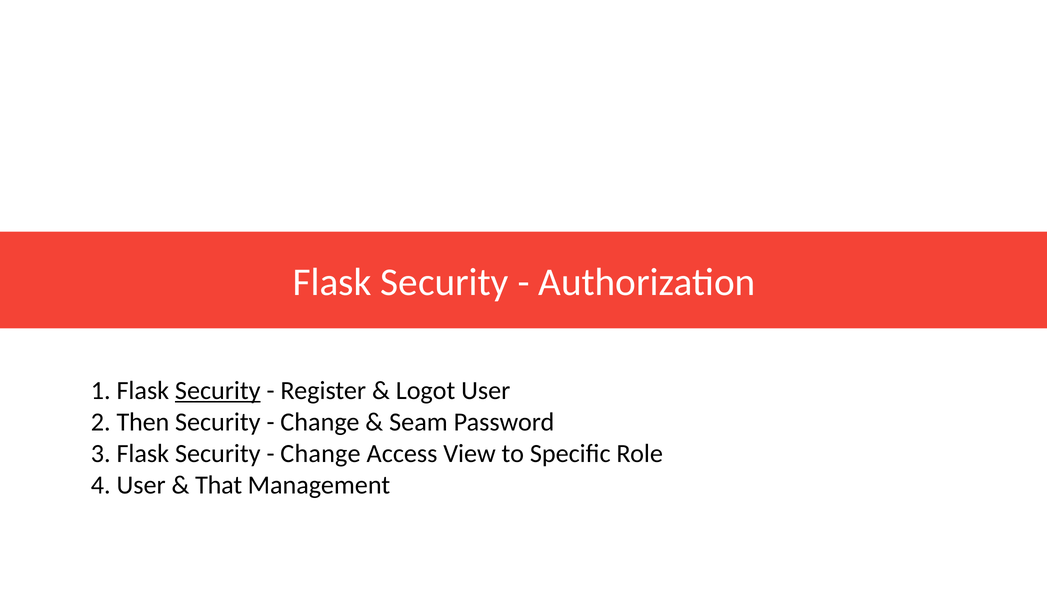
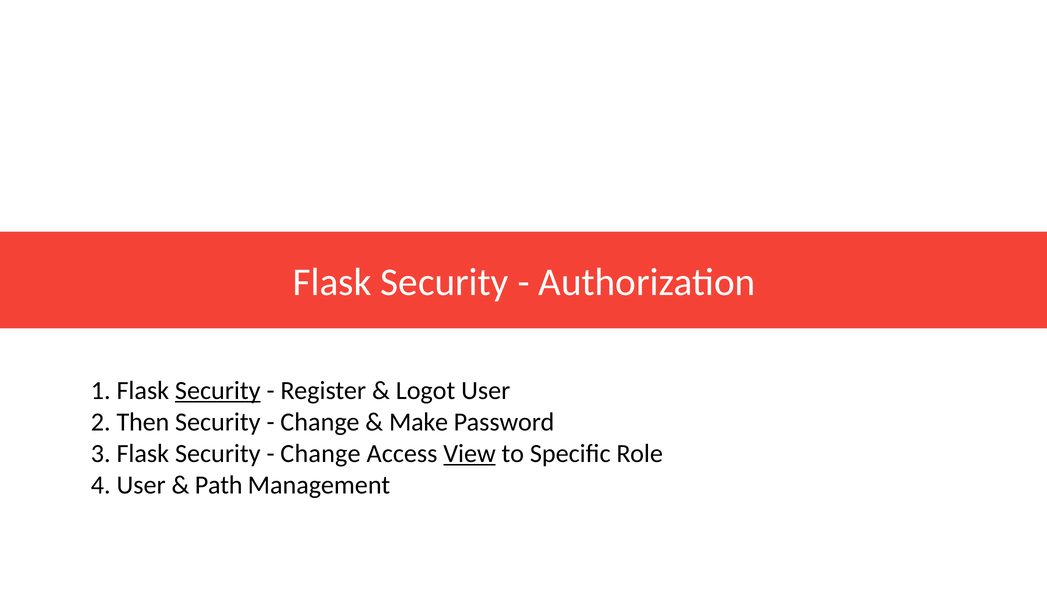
Seam: Seam -> Make (419, 422)
View underline: none -> present (469, 453)
That: That -> Path (219, 485)
